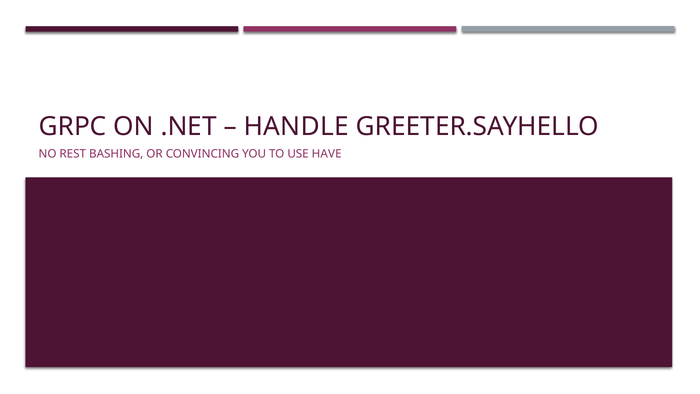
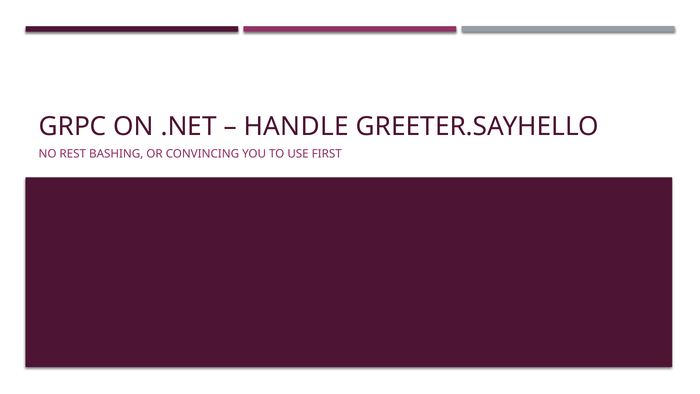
HAVE: HAVE -> FIRST (327, 154)
